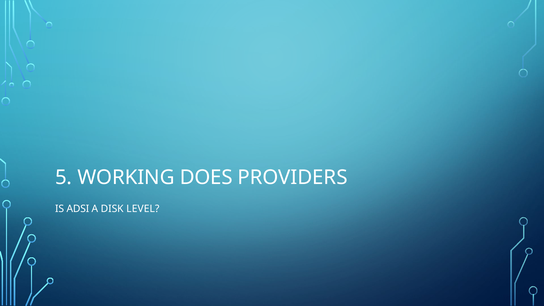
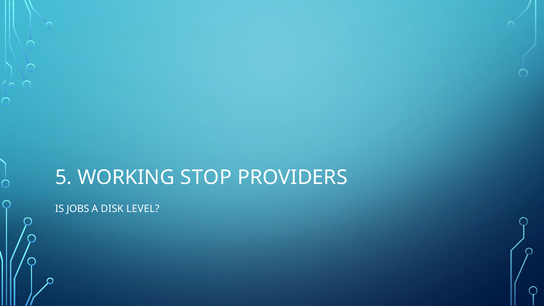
DOES: DOES -> STOP (206, 177)
ADSI: ADSI -> JOBS (78, 209)
